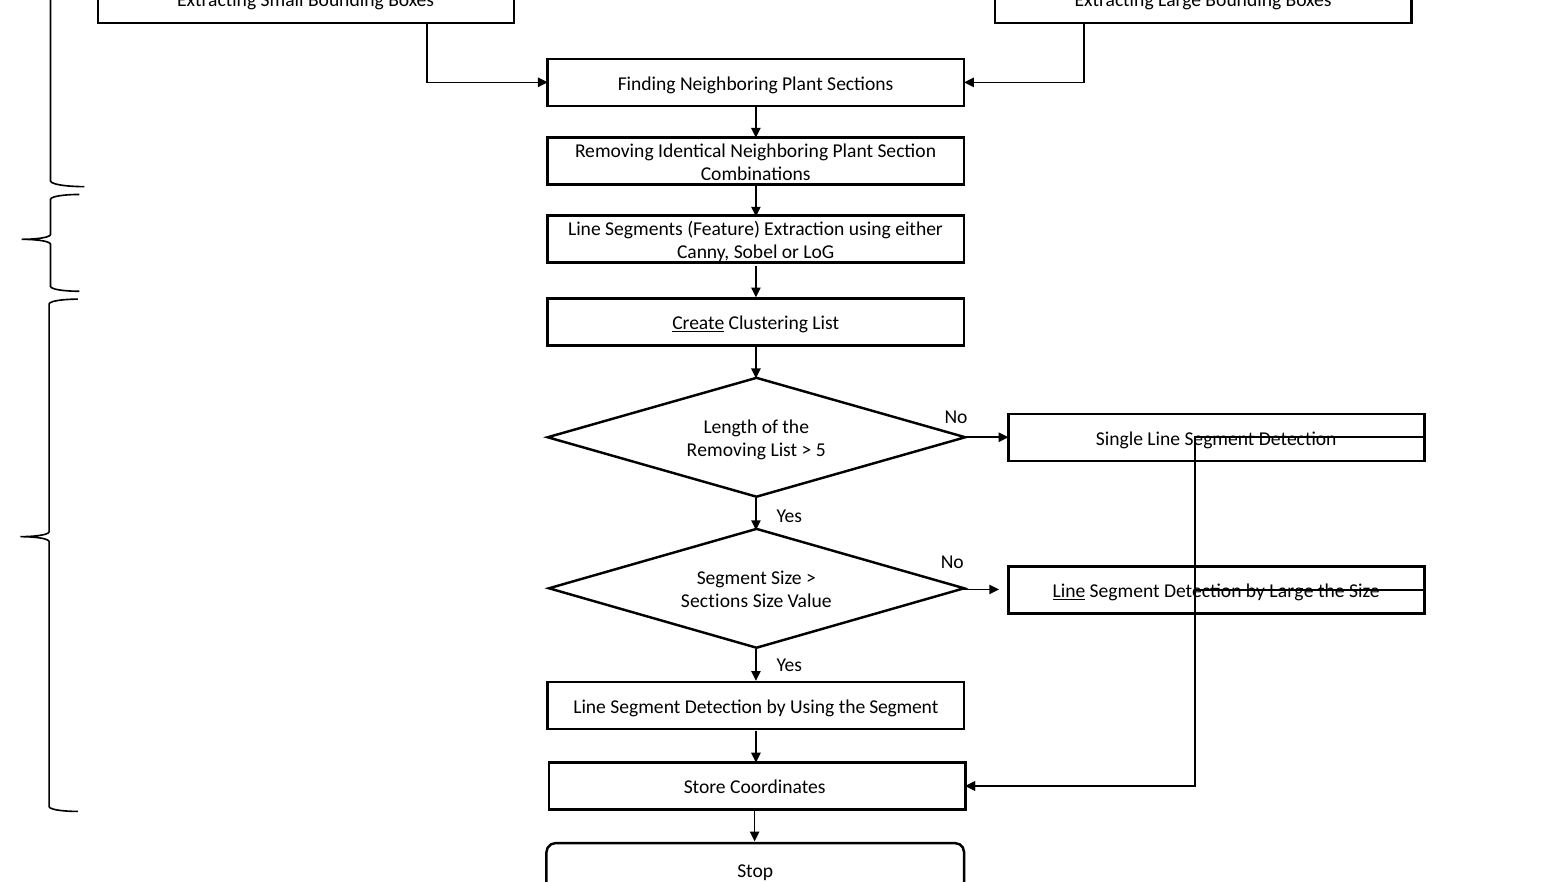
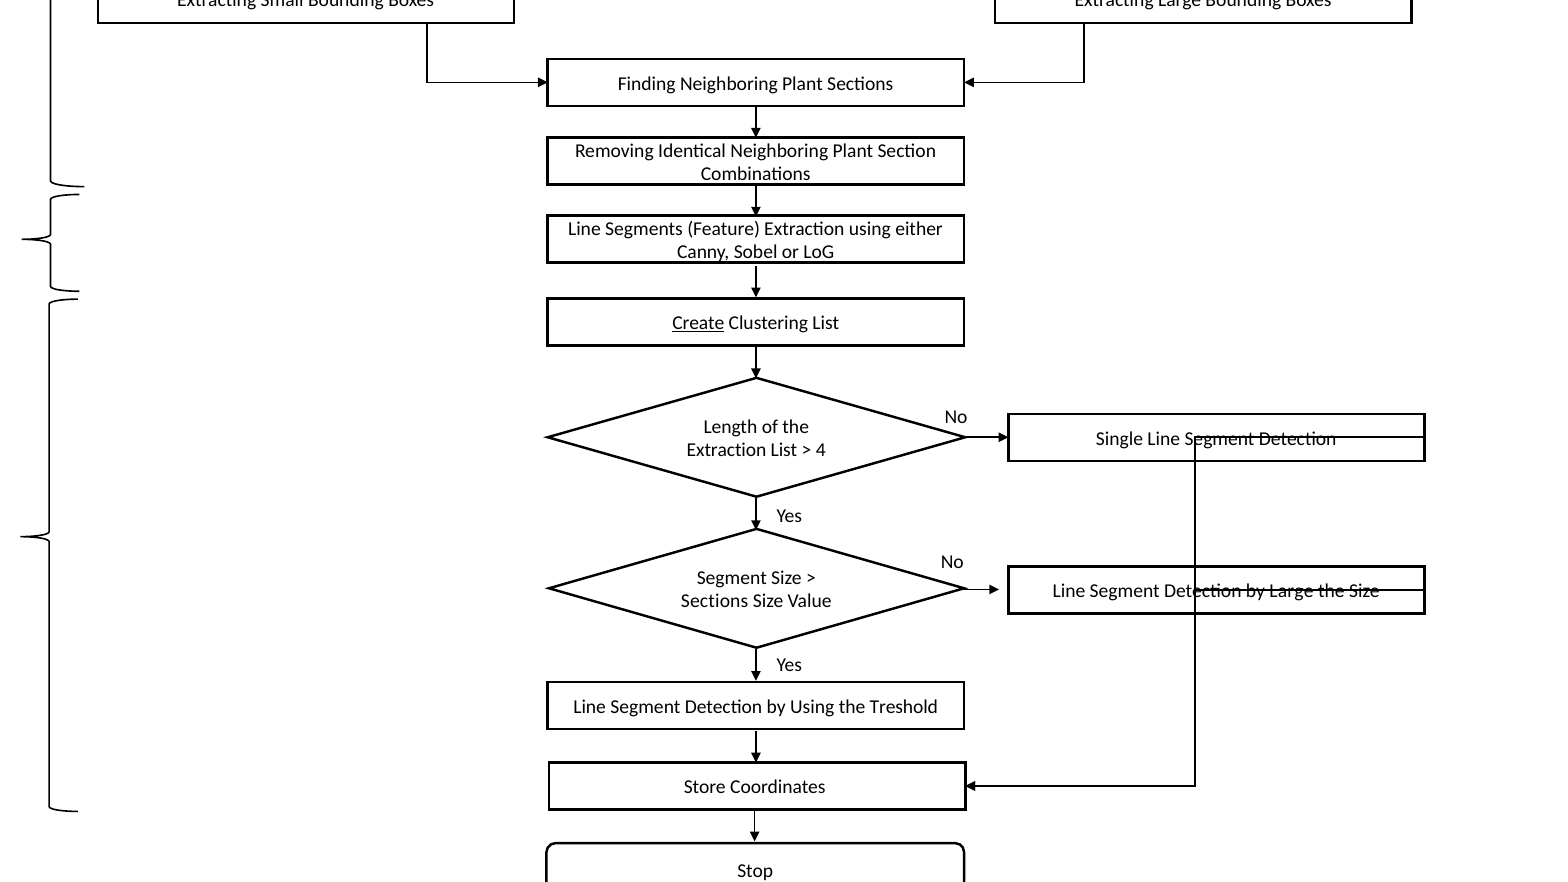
Removing: Removing -> Extraction (727, 450)
5: 5 -> 4 (821, 450)
Line underline: present -> none (1069, 591)
the Segment: Segment -> Treshold (904, 707)
